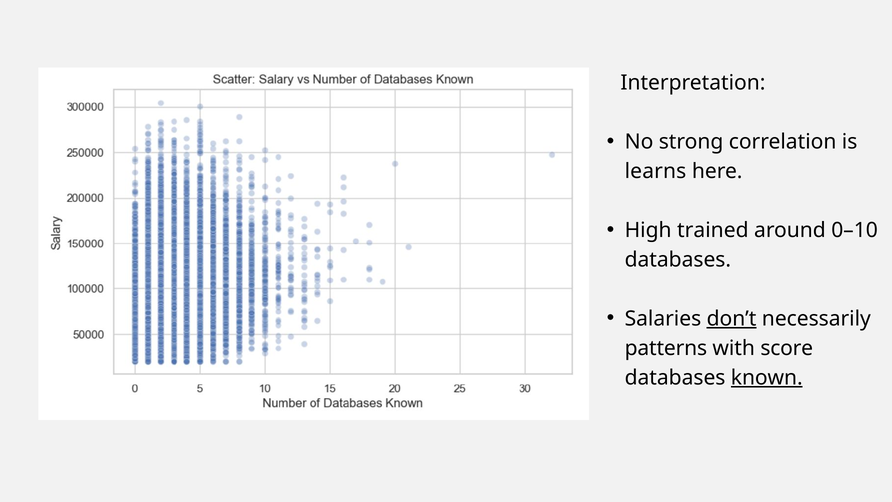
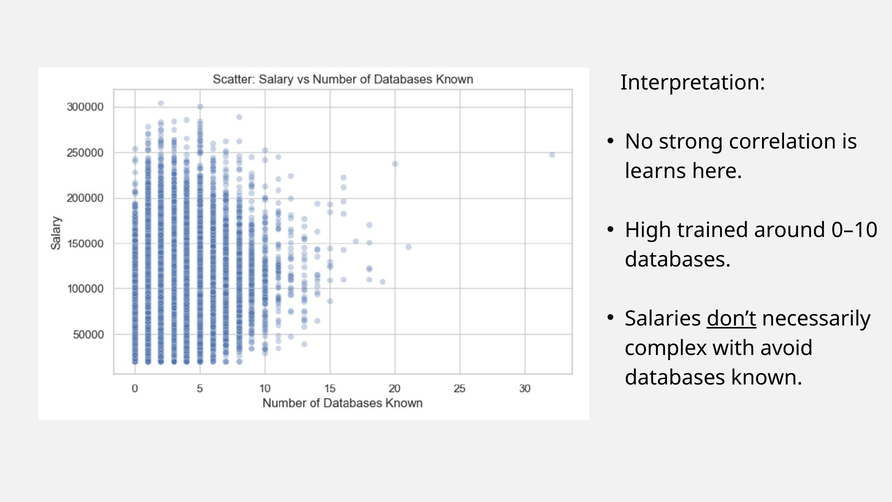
patterns: patterns -> complex (666, 348)
score: score -> avoid (787, 348)
known underline: present -> none (767, 378)
